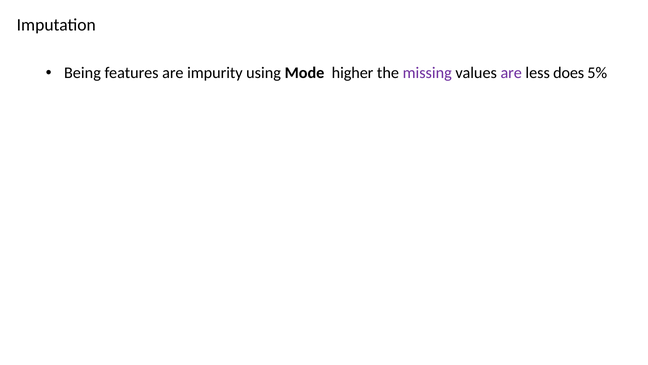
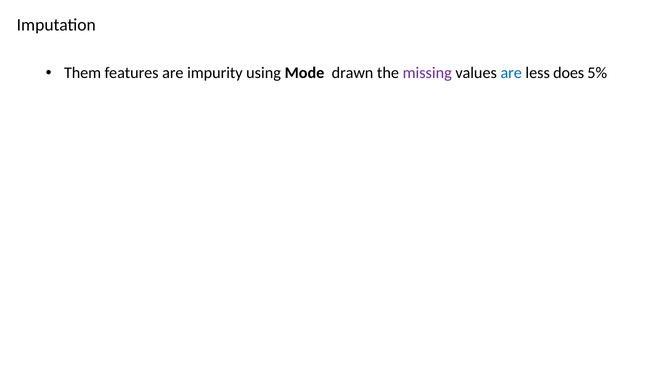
Being: Being -> Them (83, 73)
higher: higher -> drawn (353, 73)
are colour: purple -> blue (511, 73)
